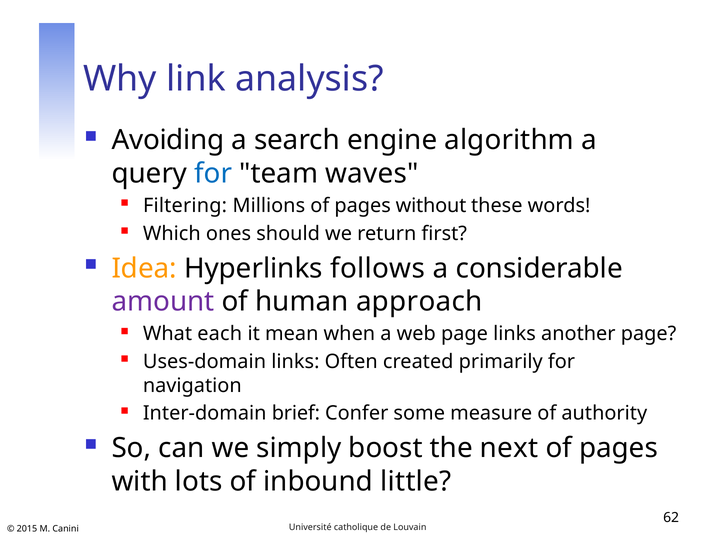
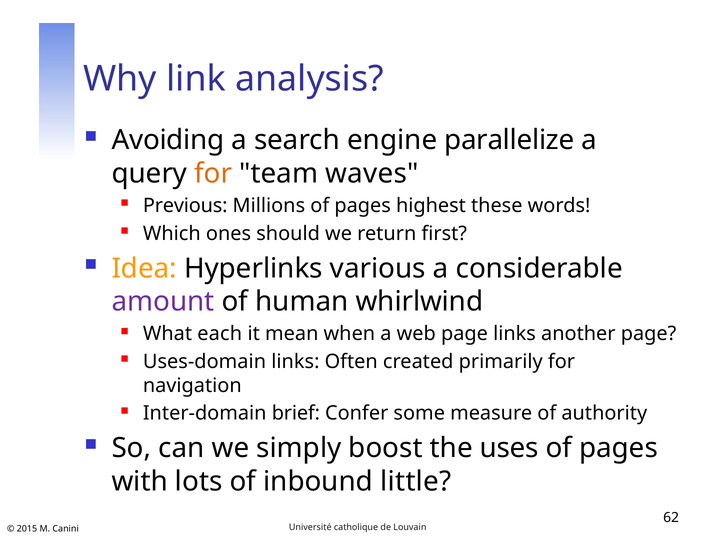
algorithm: algorithm -> parallelize (509, 140)
for colour: blue -> orange (213, 174)
Filtering: Filtering -> Previous (185, 206)
without: without -> highest (431, 206)
follows: follows -> various (378, 268)
approach: approach -> whirlwind (419, 302)
next: next -> uses (509, 448)
